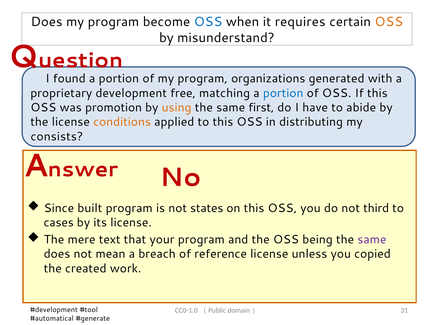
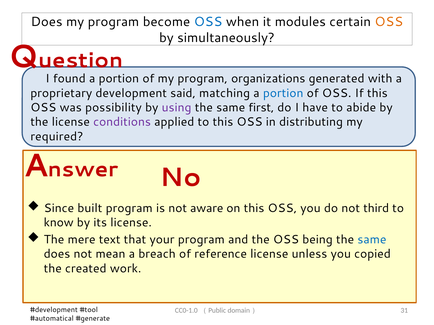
requires: requires -> modules (300, 22)
misunderstand: misunderstand -> simultaneously (226, 38)
free: free -> said (183, 93)
promotion: promotion -> possibility (113, 108)
using colour: orange -> purple (177, 108)
conditions colour: orange -> purple (122, 122)
consists: consists -> required (57, 137)
states: states -> aware (207, 208)
cases: cases -> know (59, 223)
same colour: purple -> blue (372, 240)
